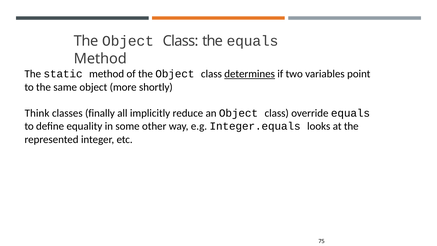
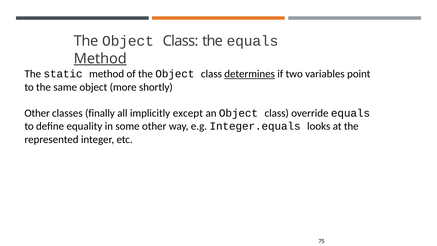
Method underline: none -> present (100, 59)
Think: Think -> Other (37, 113)
reduce: reduce -> except (188, 113)
